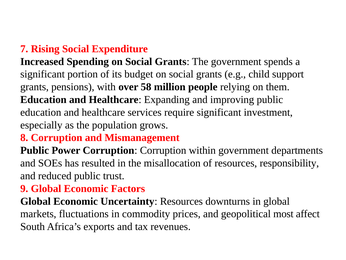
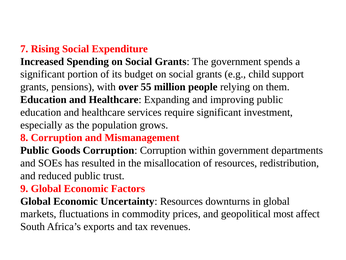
58: 58 -> 55 (146, 87)
Power: Power -> Goods (66, 150)
responsibility: responsibility -> redistribution (289, 163)
